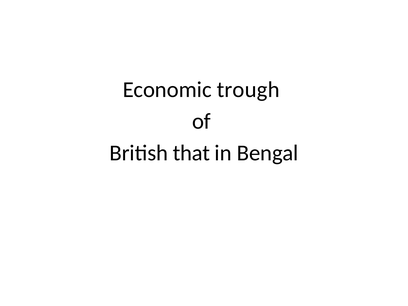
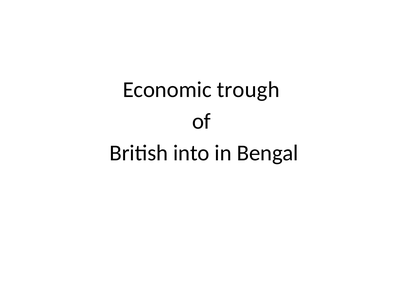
that: that -> into (191, 153)
